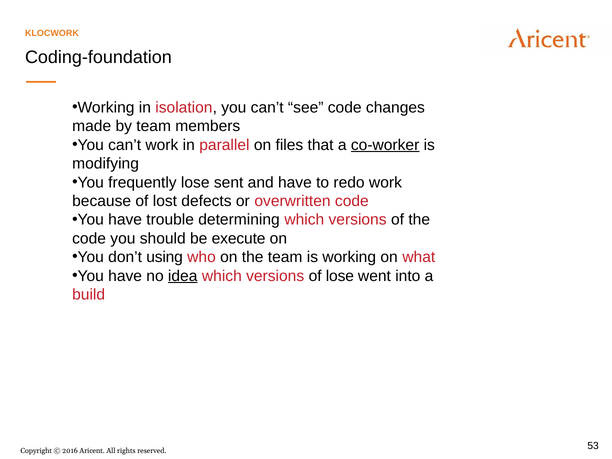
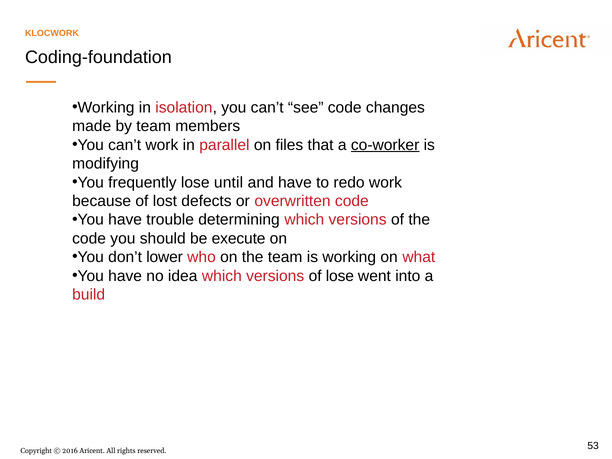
sent: sent -> until (229, 182)
using: using -> lower (165, 257)
idea underline: present -> none (183, 276)
